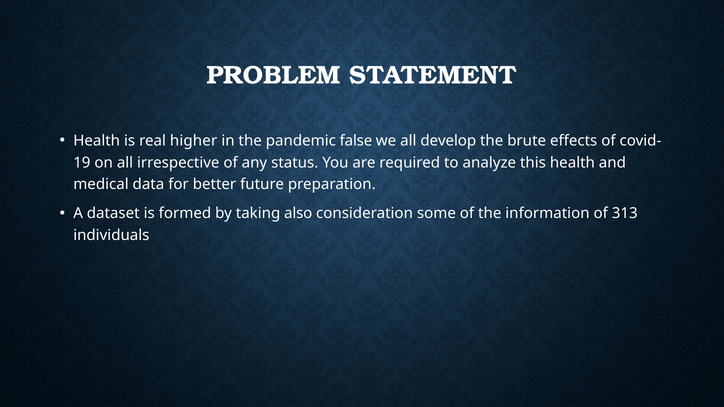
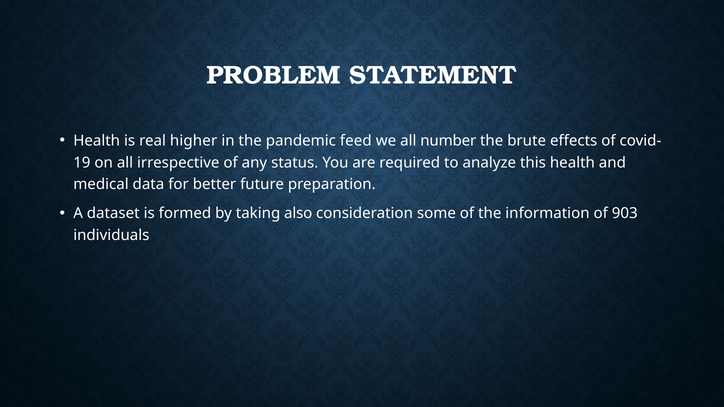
false: false -> feed (356, 141)
develop: develop -> number (448, 141)
313: 313 -> 903 (625, 214)
